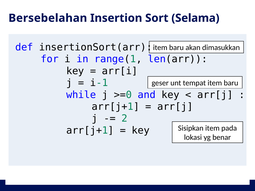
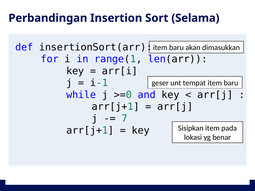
Bersebelahan: Bersebelahan -> Perbandingan (48, 18)
2: 2 -> 7 (125, 119)
